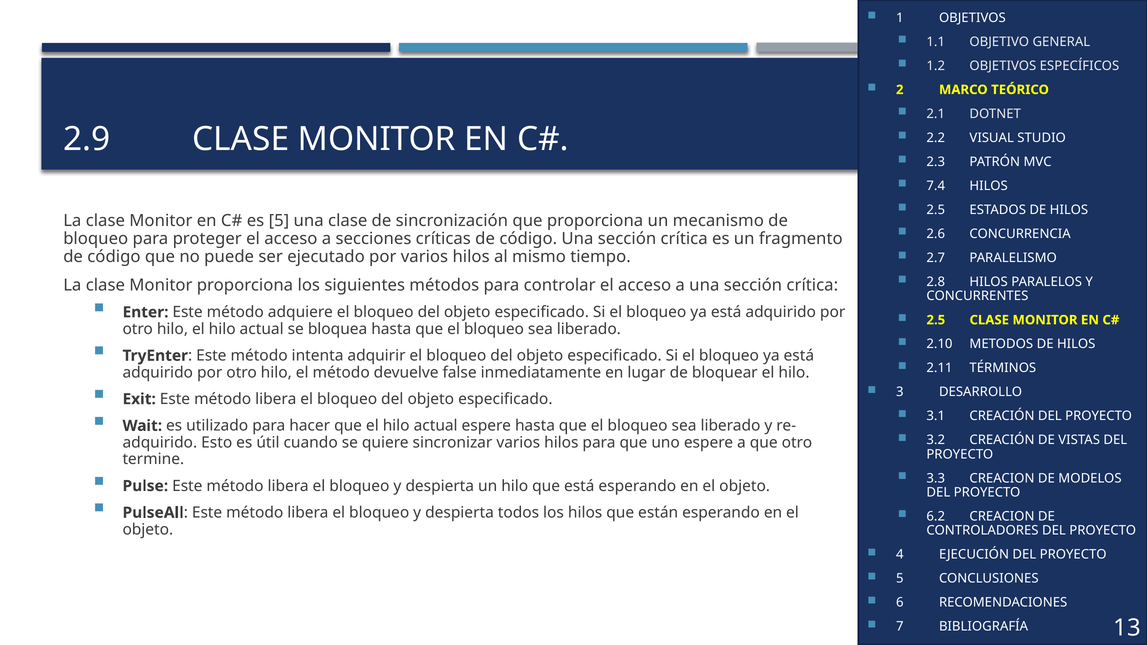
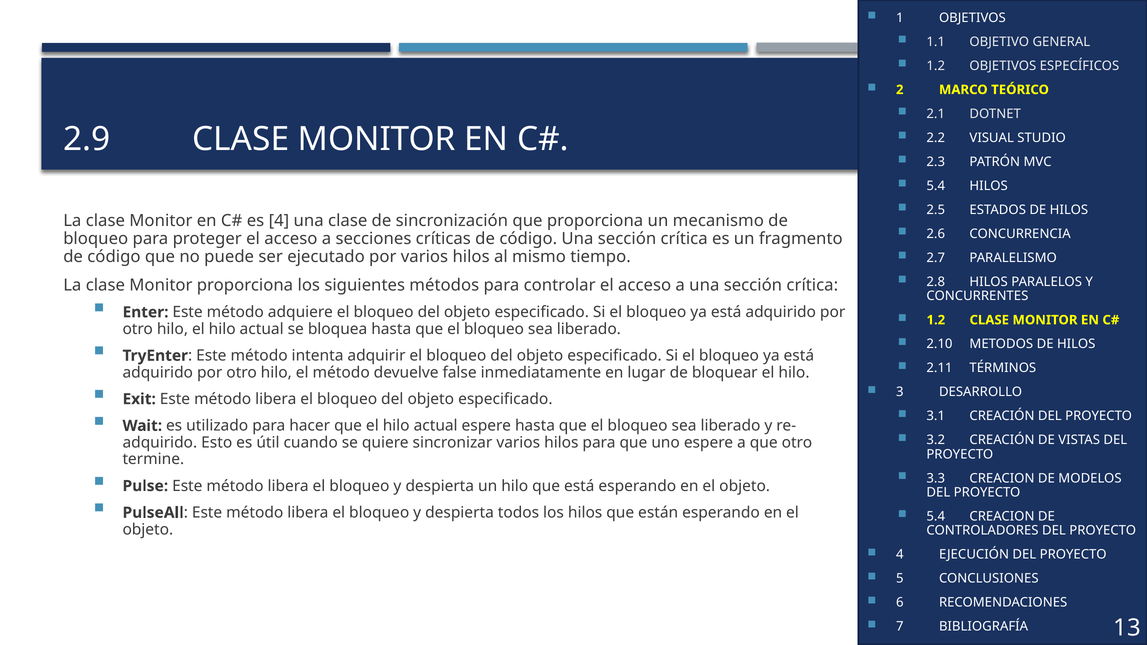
7.4: 7.4 -> 5.4 (936, 186)
es 5: 5 -> 4 (279, 221)
2.5: 2.5 -> 1.2 (936, 320)
6.2: 6.2 -> 5.4 (936, 517)
